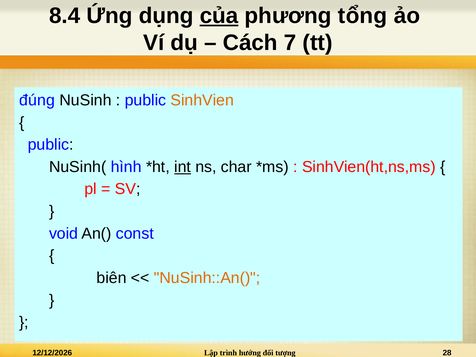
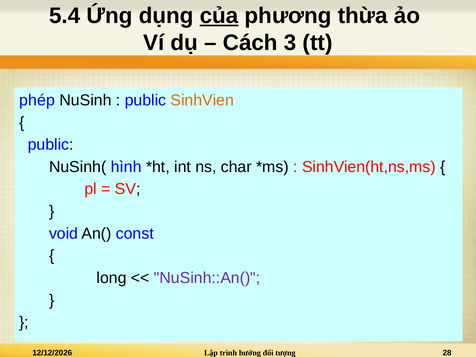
8.4: 8.4 -> 5.4 (65, 16)
tổng: tổng -> thừa (363, 16)
7: 7 -> 3 (290, 43)
đúng: đúng -> phép (37, 100)
int underline: present -> none (183, 167)
biên: biên -> long (112, 278)
NuSinh::An( colour: orange -> purple (207, 278)
